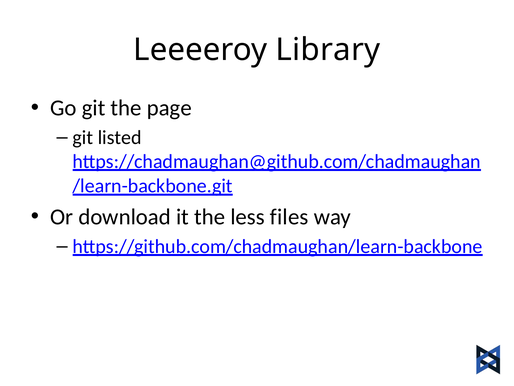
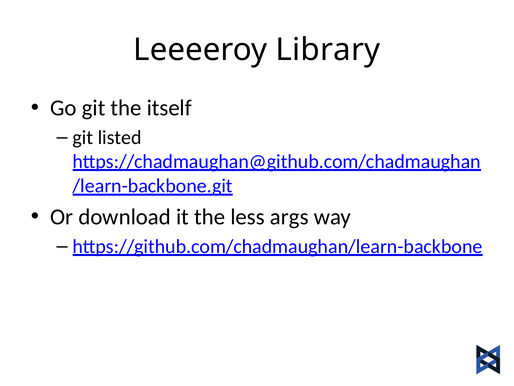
page: page -> itself (169, 108)
files: files -> args (289, 217)
